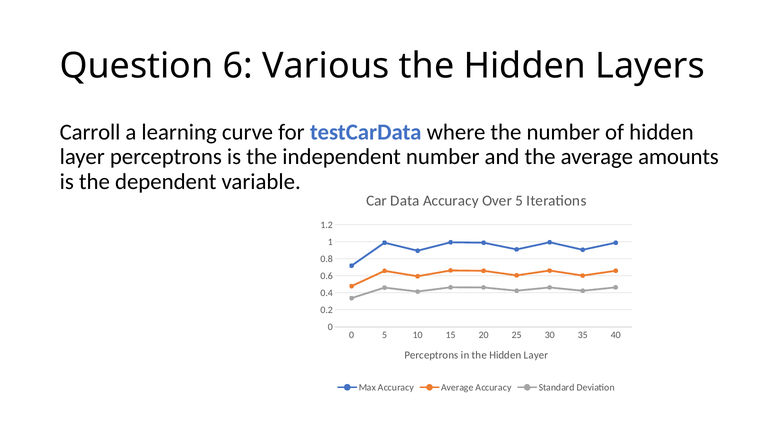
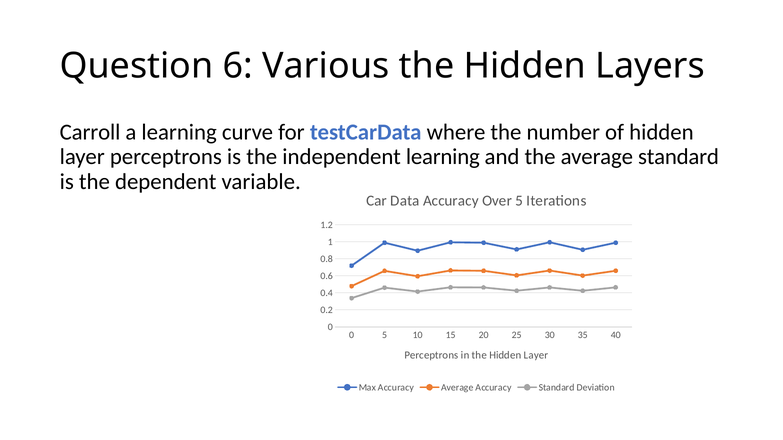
independent number: number -> learning (443, 157)
average amounts: amounts -> standard (678, 157)
